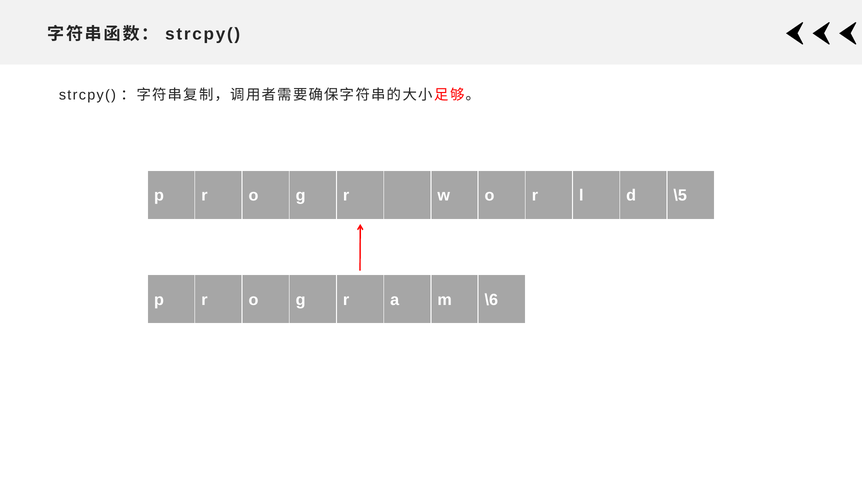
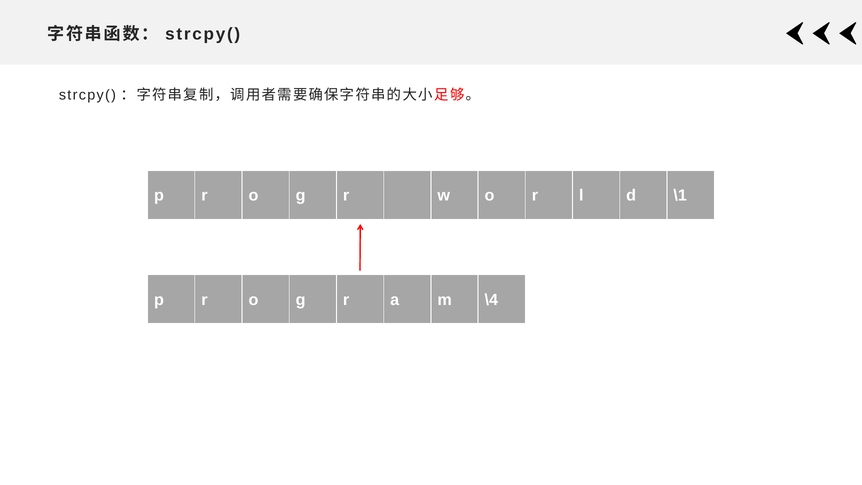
\5: \5 -> \1 (680, 196)
\6: \6 -> \4 (491, 300)
